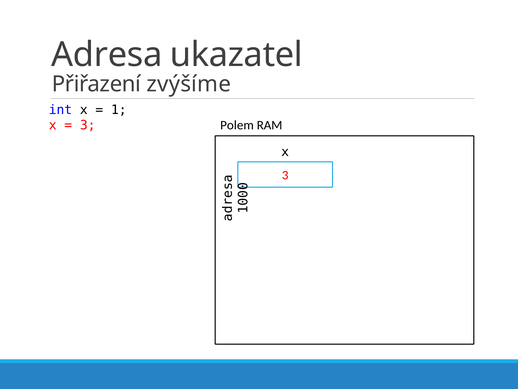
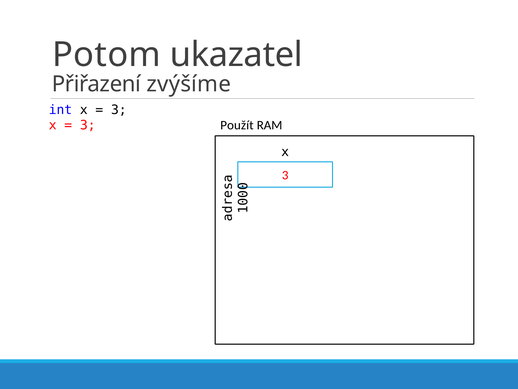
Adresa: Adresa -> Potom (106, 55)
1: 1 -> 3 (119, 110)
Polem: Polem -> Použít (237, 125)
